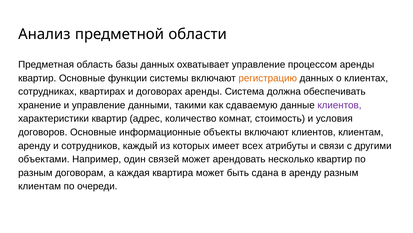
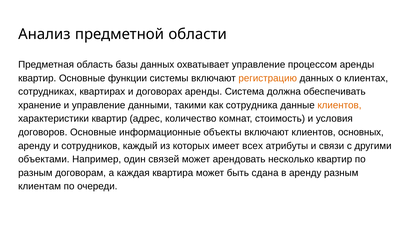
сдаваемую: сдаваемую -> сотрудника (252, 105)
клиентов colour: purple -> orange (339, 105)
клиентов клиентам: клиентам -> основных (361, 132)
